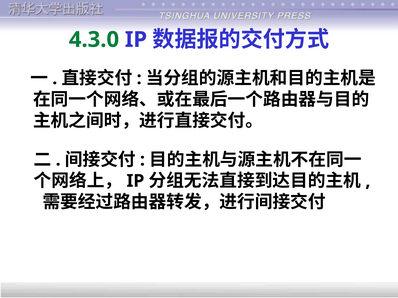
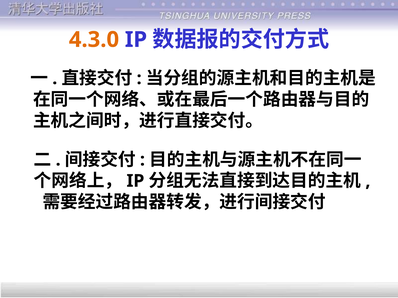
4.3.0 colour: green -> orange (94, 40)
